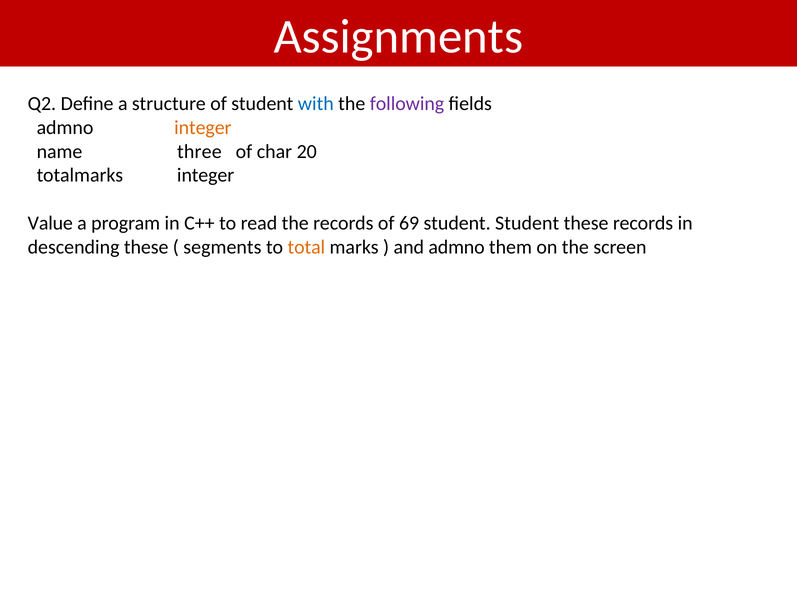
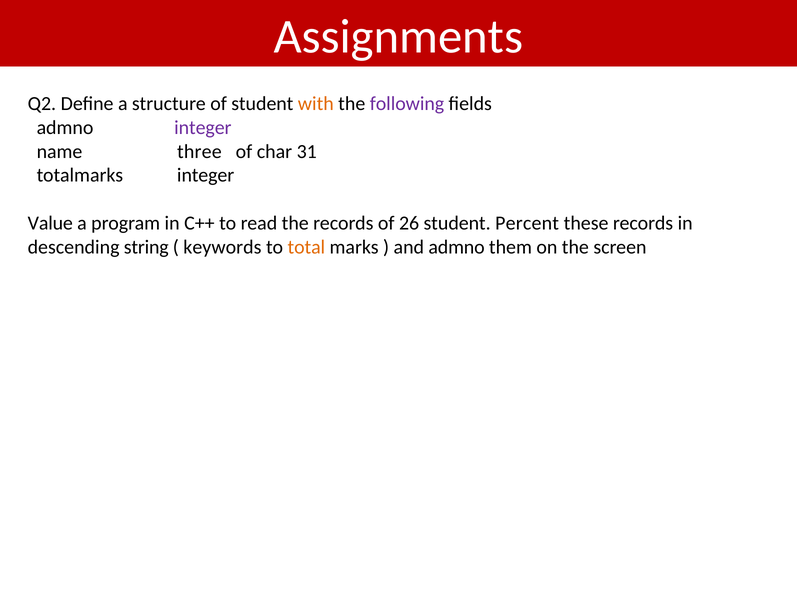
with colour: blue -> orange (316, 104)
integer colour: orange -> purple (203, 128)
20: 20 -> 31 (307, 151)
69: 69 -> 26 (409, 223)
student Student: Student -> Percent (527, 223)
descending these: these -> string (146, 247)
segments: segments -> keywords (222, 247)
